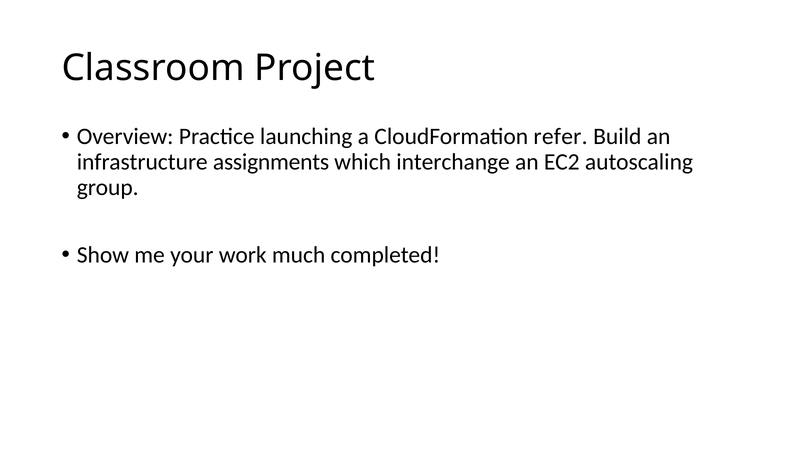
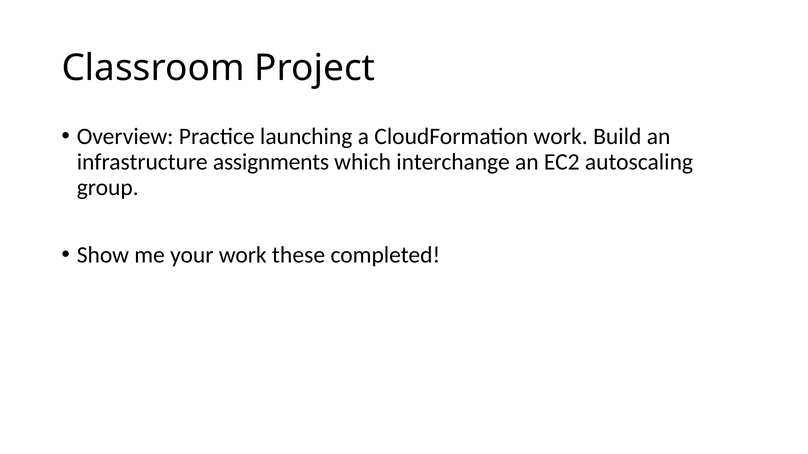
CloudFormation refer: refer -> work (561, 137)
much: much -> these (299, 255)
